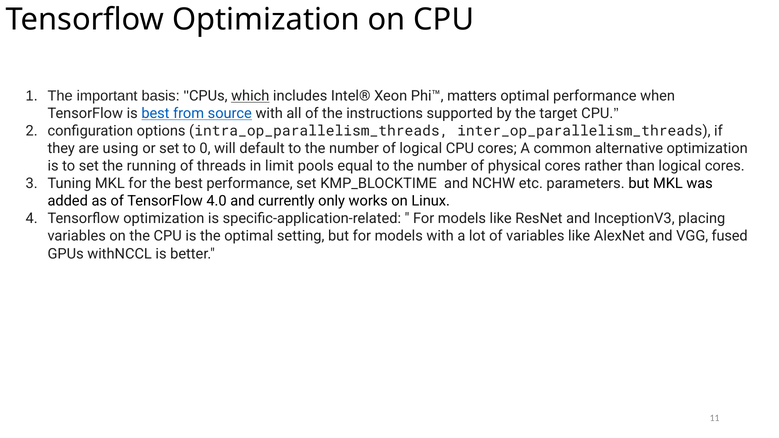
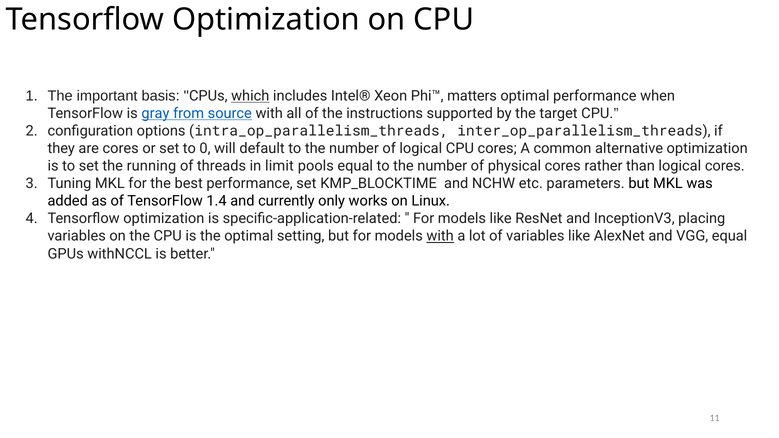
is best: best -> gray (155, 114)
are using: using -> cores (121, 149)
4.0: 4.0 -> 1.4 (217, 201)
with underline: none -> present (440, 236)
VGG fused: fused -> equal (730, 236)
